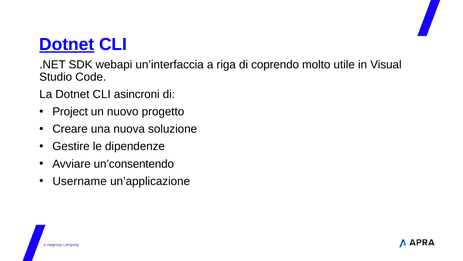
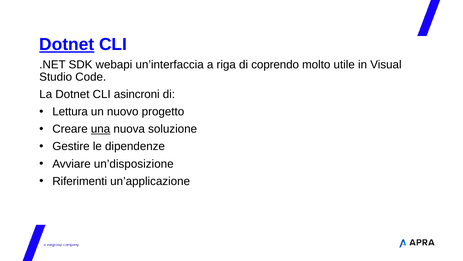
Project: Project -> Lettura (70, 112)
una underline: none -> present (101, 129)
un’consentendo: un’consentendo -> un’disposizione (134, 163)
Username: Username -> Riferimenti (80, 181)
